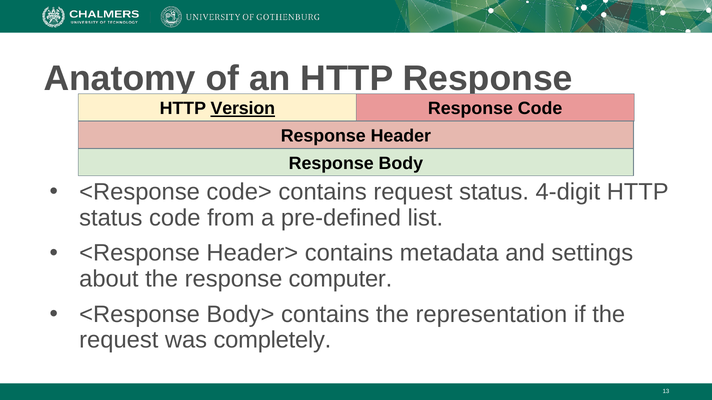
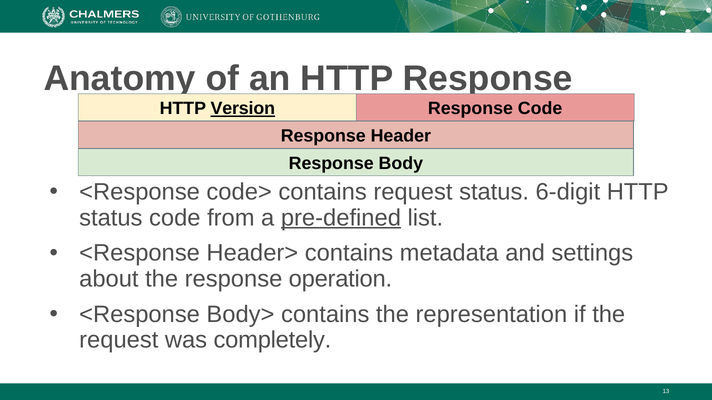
4-digit: 4-digit -> 6-digit (568, 192)
pre-defined underline: none -> present (341, 218)
computer: computer -> operation (340, 279)
